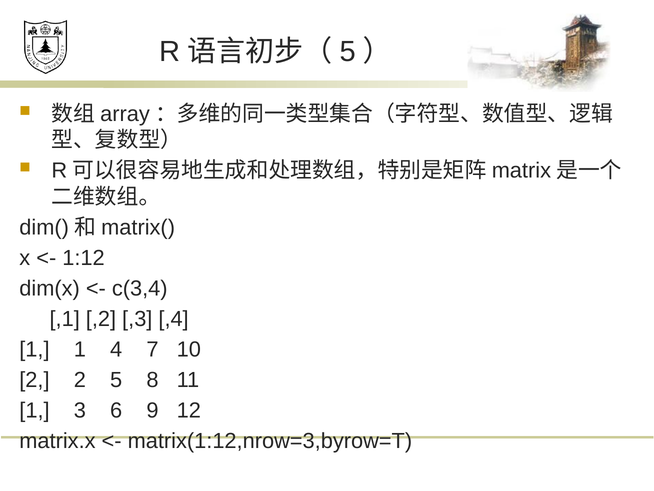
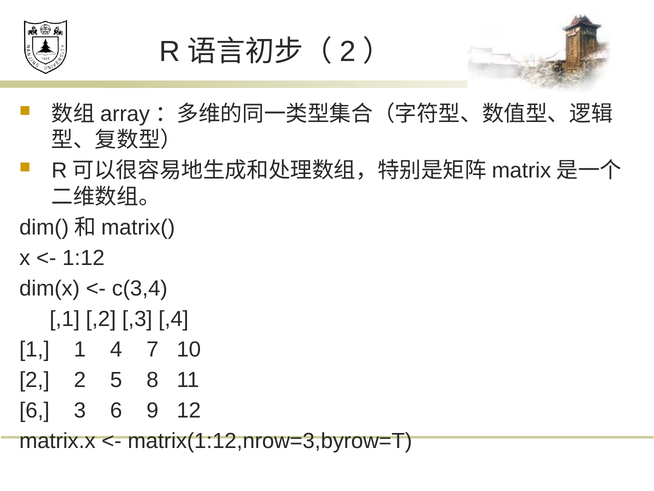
5: 5 -> 2 (348, 51)
1: 1 -> 6 (34, 410)
